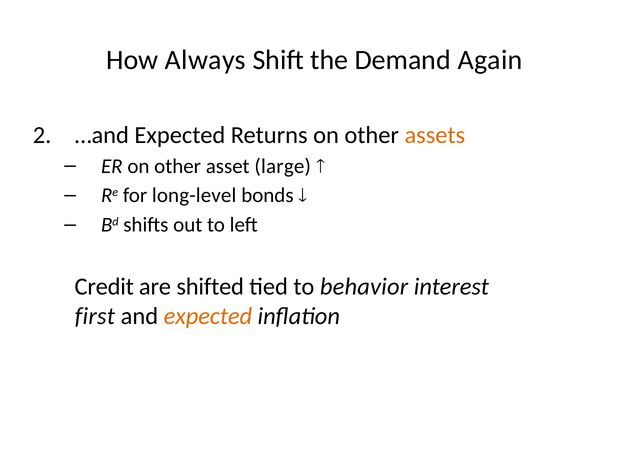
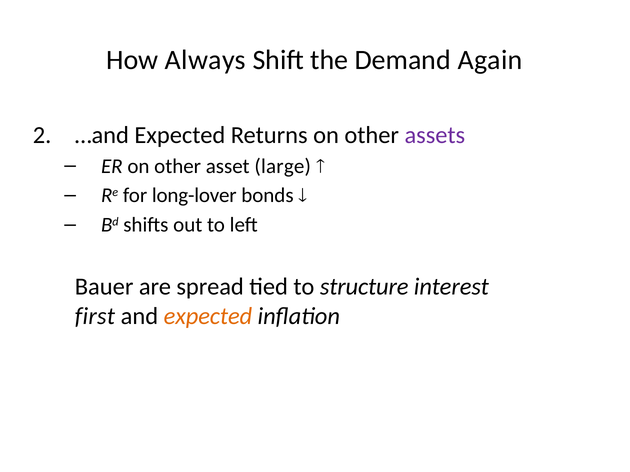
assets colour: orange -> purple (435, 135)
long-level: long-level -> long-lover (194, 196)
Credit: Credit -> Bauer (104, 287)
shifted: shifted -> spread (210, 287)
behavior: behavior -> structure (364, 287)
